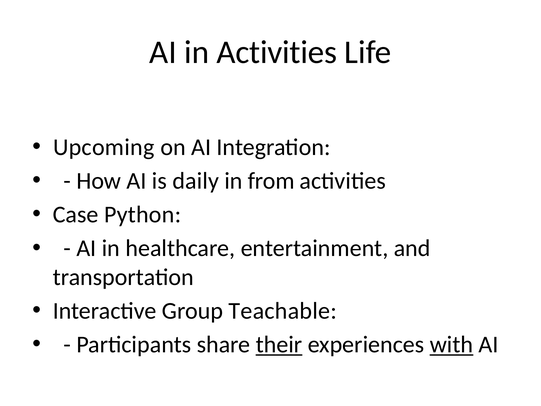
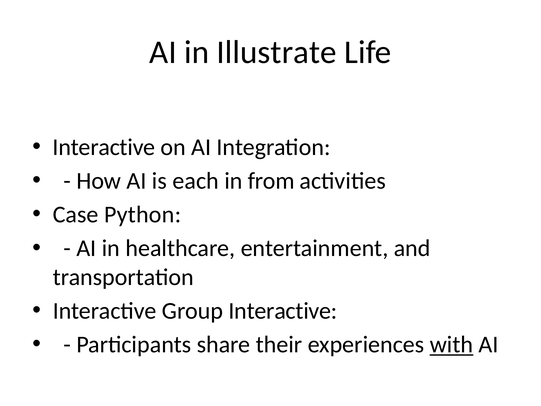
in Activities: Activities -> Illustrate (277, 52)
Upcoming: Upcoming -> Interactive (104, 147)
daily: daily -> each (196, 181)
Group Teachable: Teachable -> Interactive (283, 311)
their underline: present -> none (279, 344)
